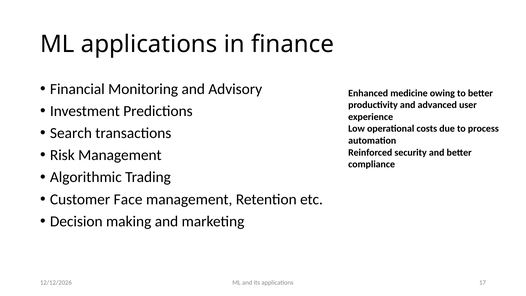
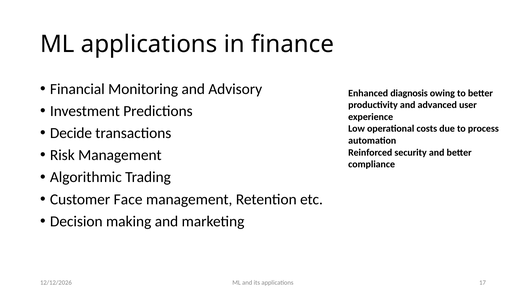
medicine: medicine -> diagnosis (409, 93)
Search: Search -> Decide (71, 133)
